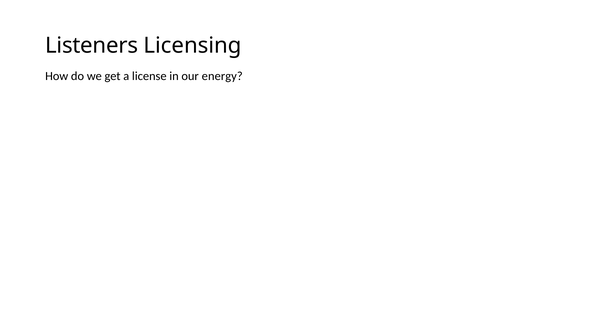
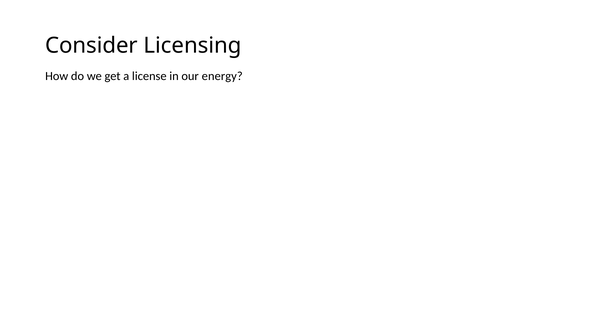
Listeners: Listeners -> Consider (91, 45)
